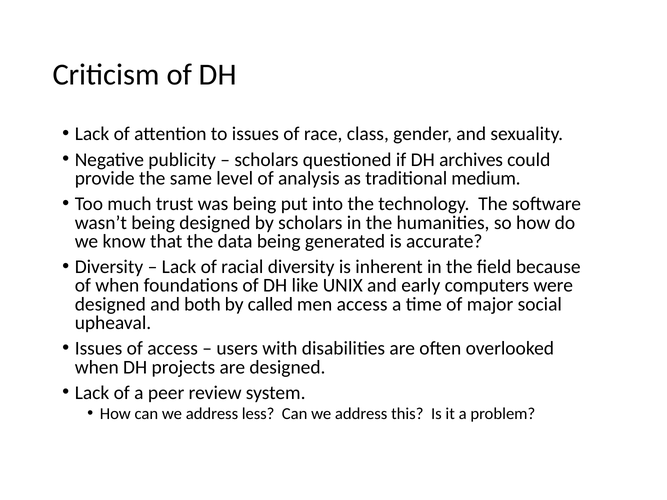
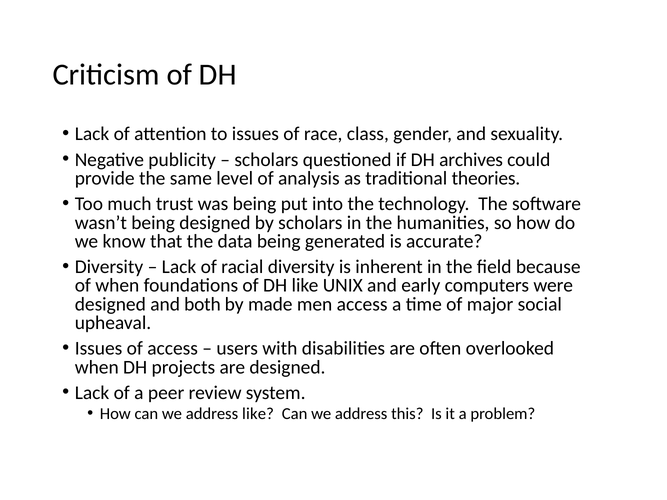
medium: medium -> theories (486, 178)
called: called -> made (270, 304)
address less: less -> like (258, 414)
